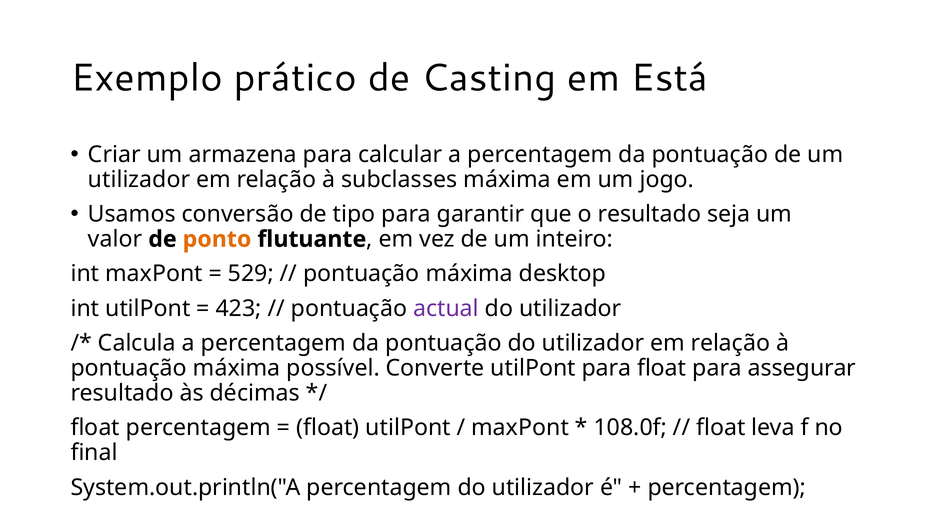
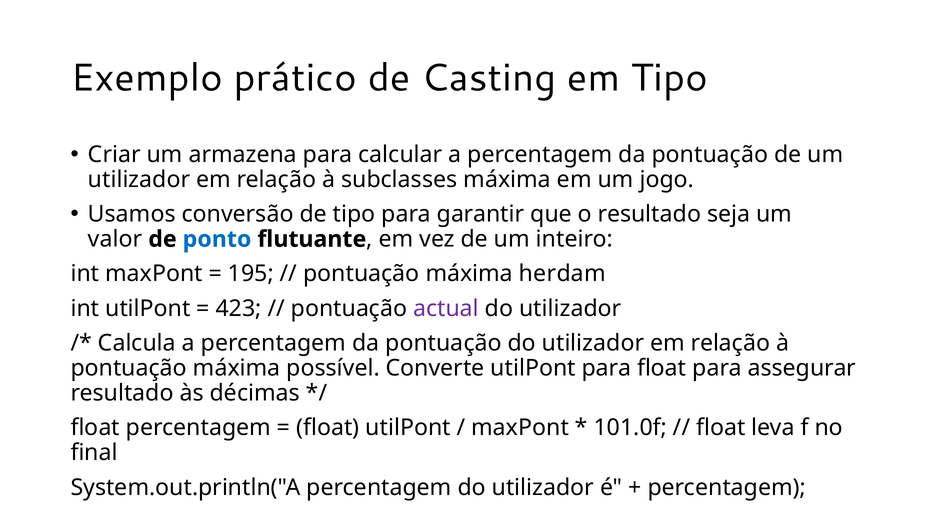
em Está: Está -> Tipo (669, 78)
ponto colour: orange -> blue (217, 239)
529: 529 -> 195 (251, 274)
desktop: desktop -> herdam (562, 274)
108.0f: 108.0f -> 101.0f (630, 428)
